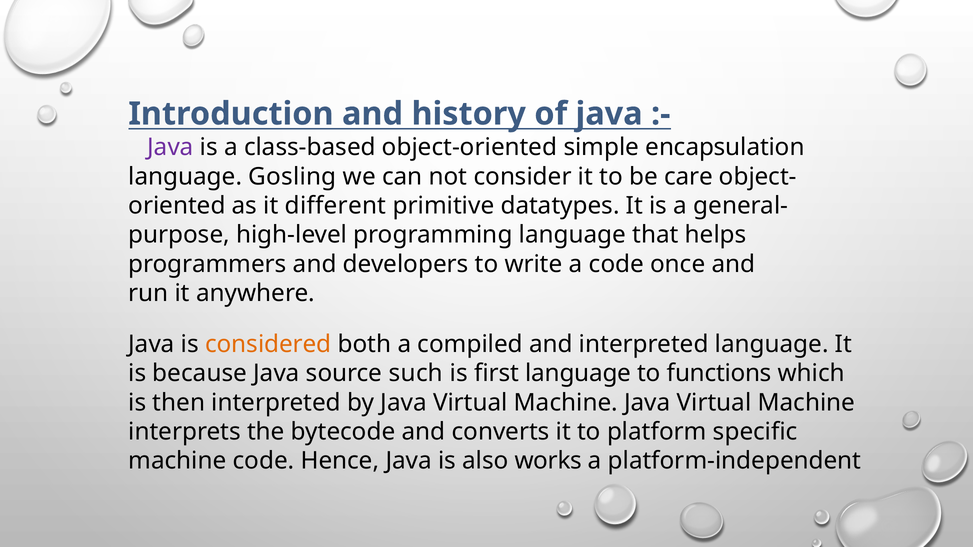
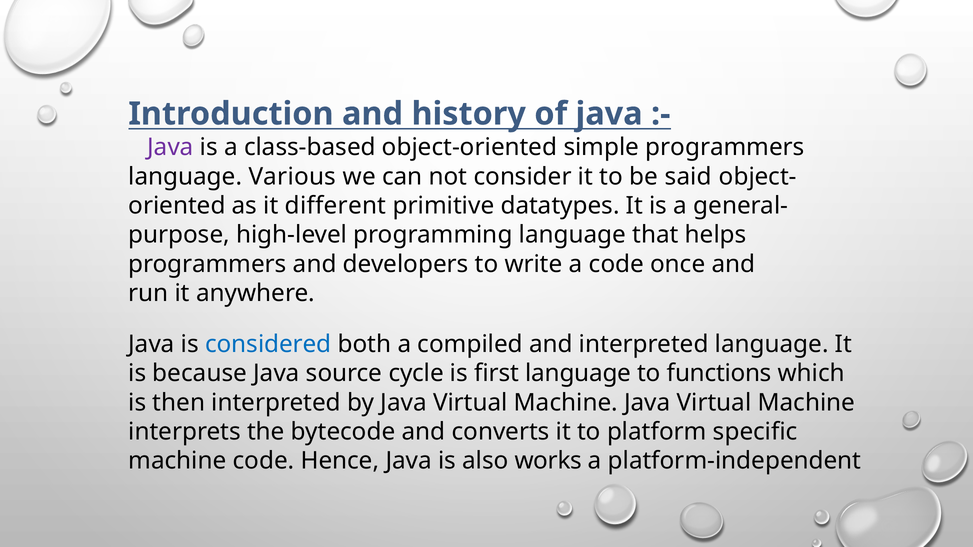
simple encapsulation: encapsulation -> programmers (725, 147)
Gosling: Gosling -> Various (292, 177)
care: care -> said (688, 177)
considered colour: orange -> blue (268, 344)
such: such -> cycle (416, 374)
